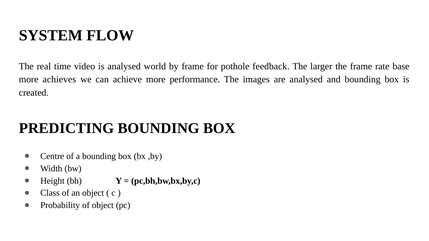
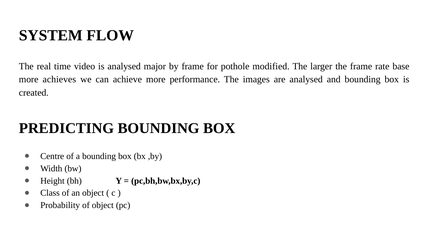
world: world -> major (155, 66)
feedback: feedback -> modified (271, 66)
